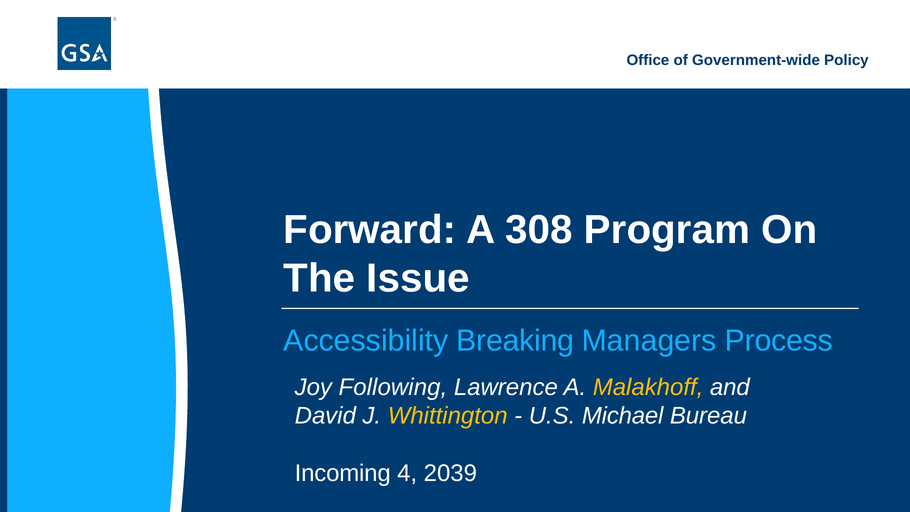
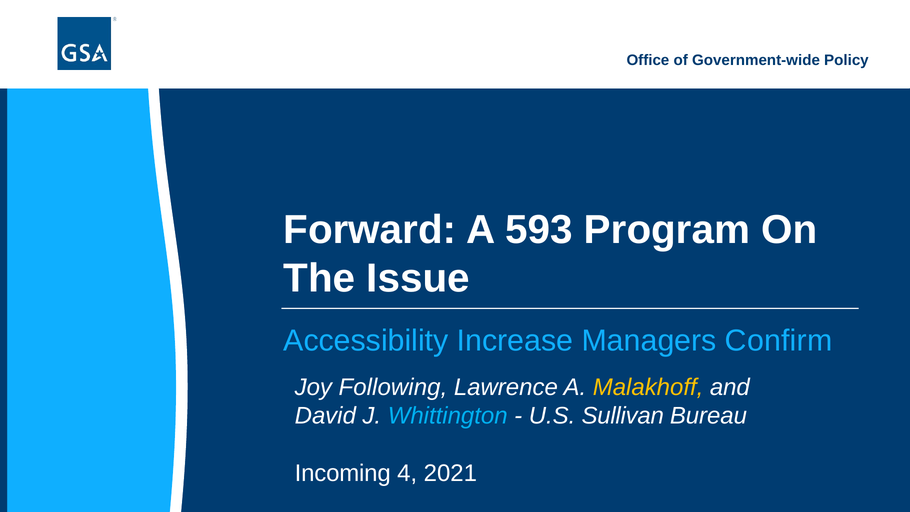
308: 308 -> 593 (539, 230)
Breaking: Breaking -> Increase (515, 341)
Process: Process -> Confirm (779, 341)
Whittington colour: yellow -> light blue (448, 416)
Michael: Michael -> Sullivan (623, 416)
2039: 2039 -> 2021 (450, 473)
